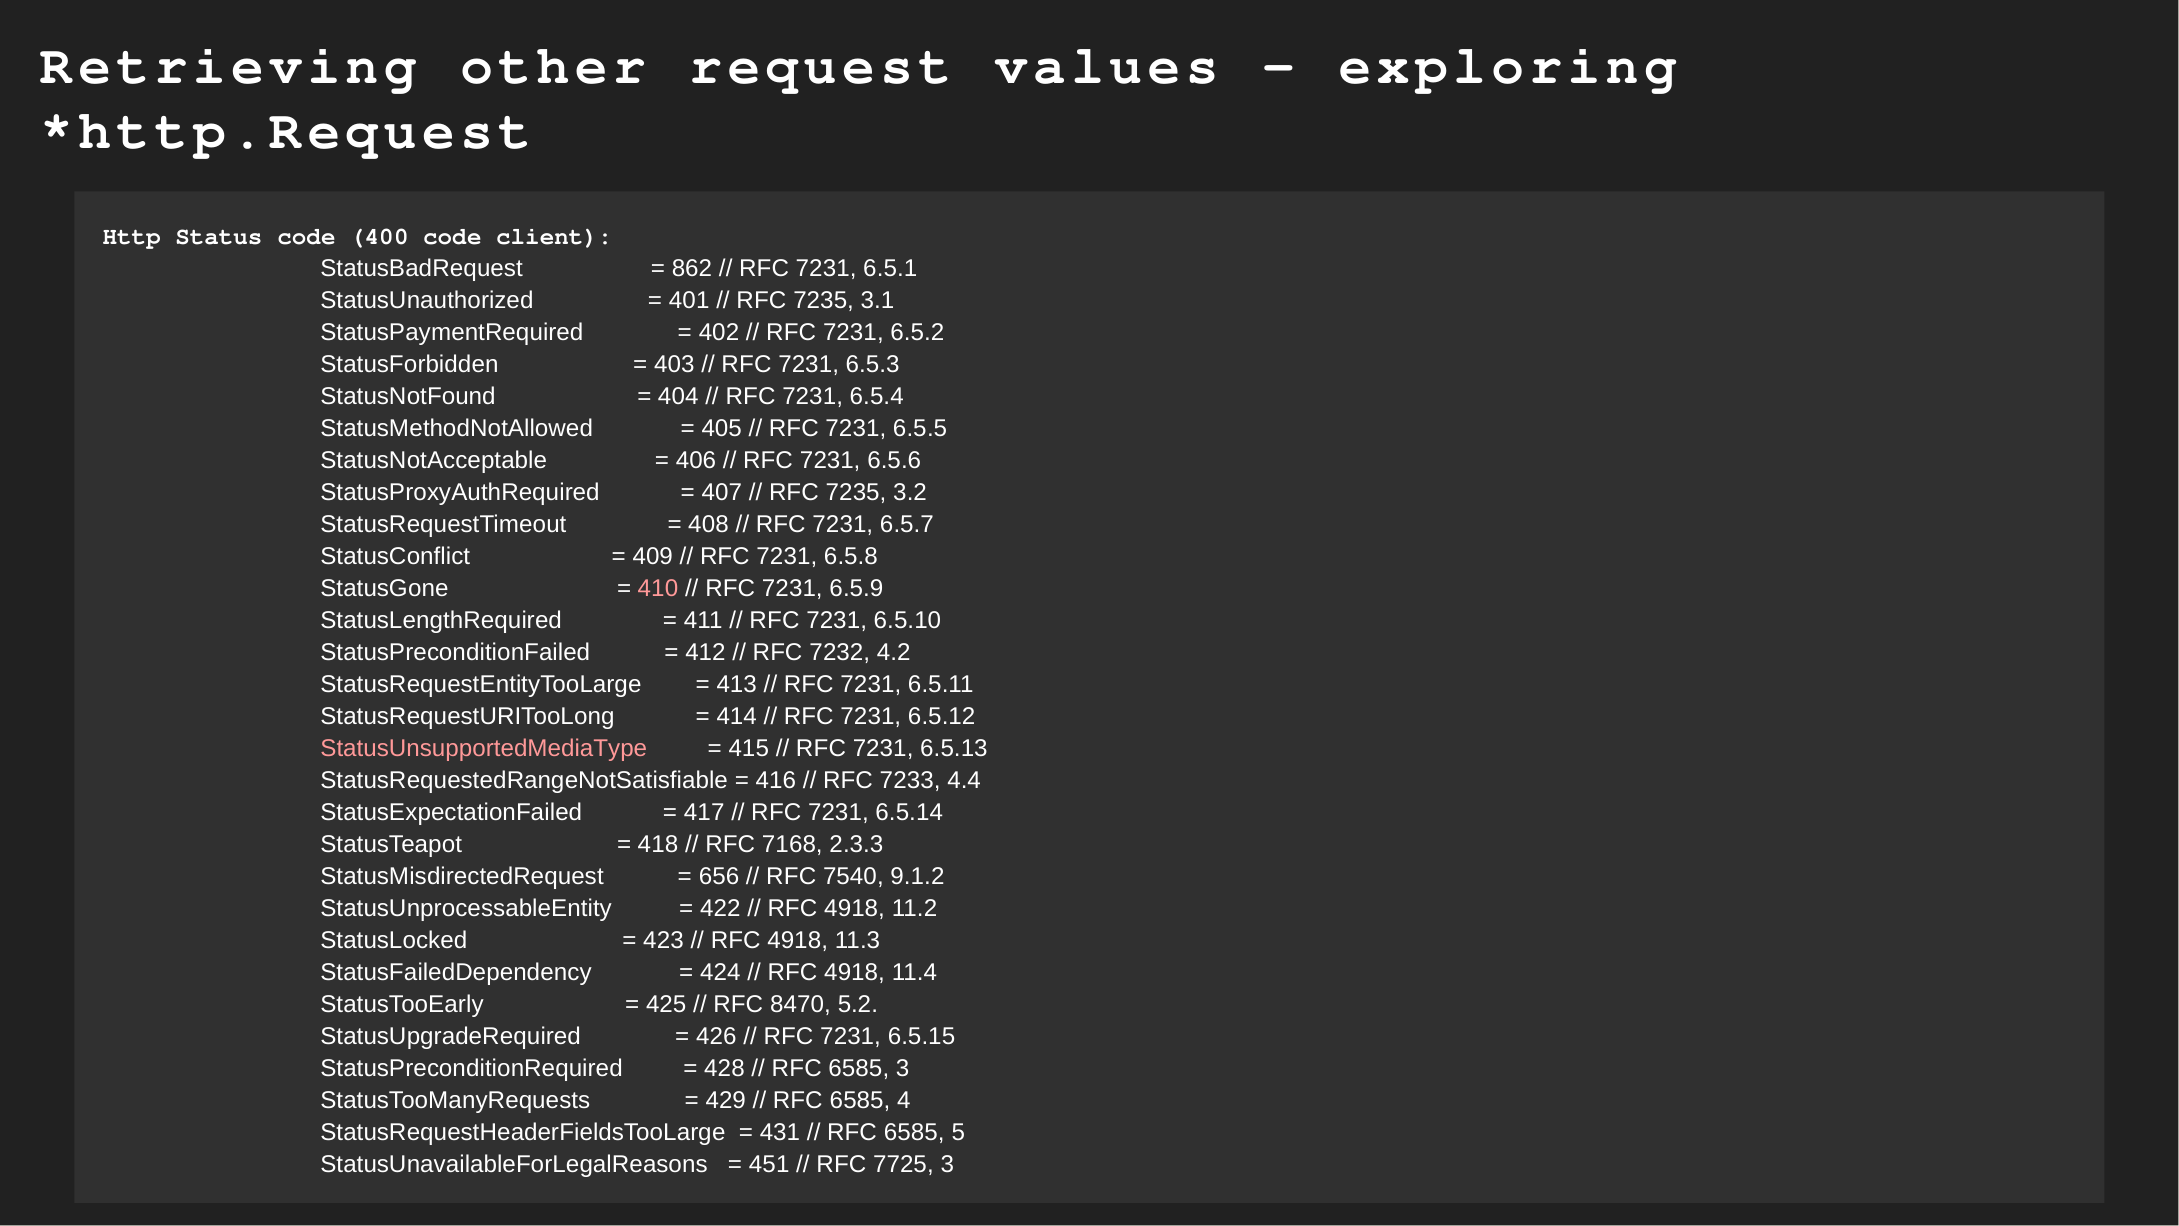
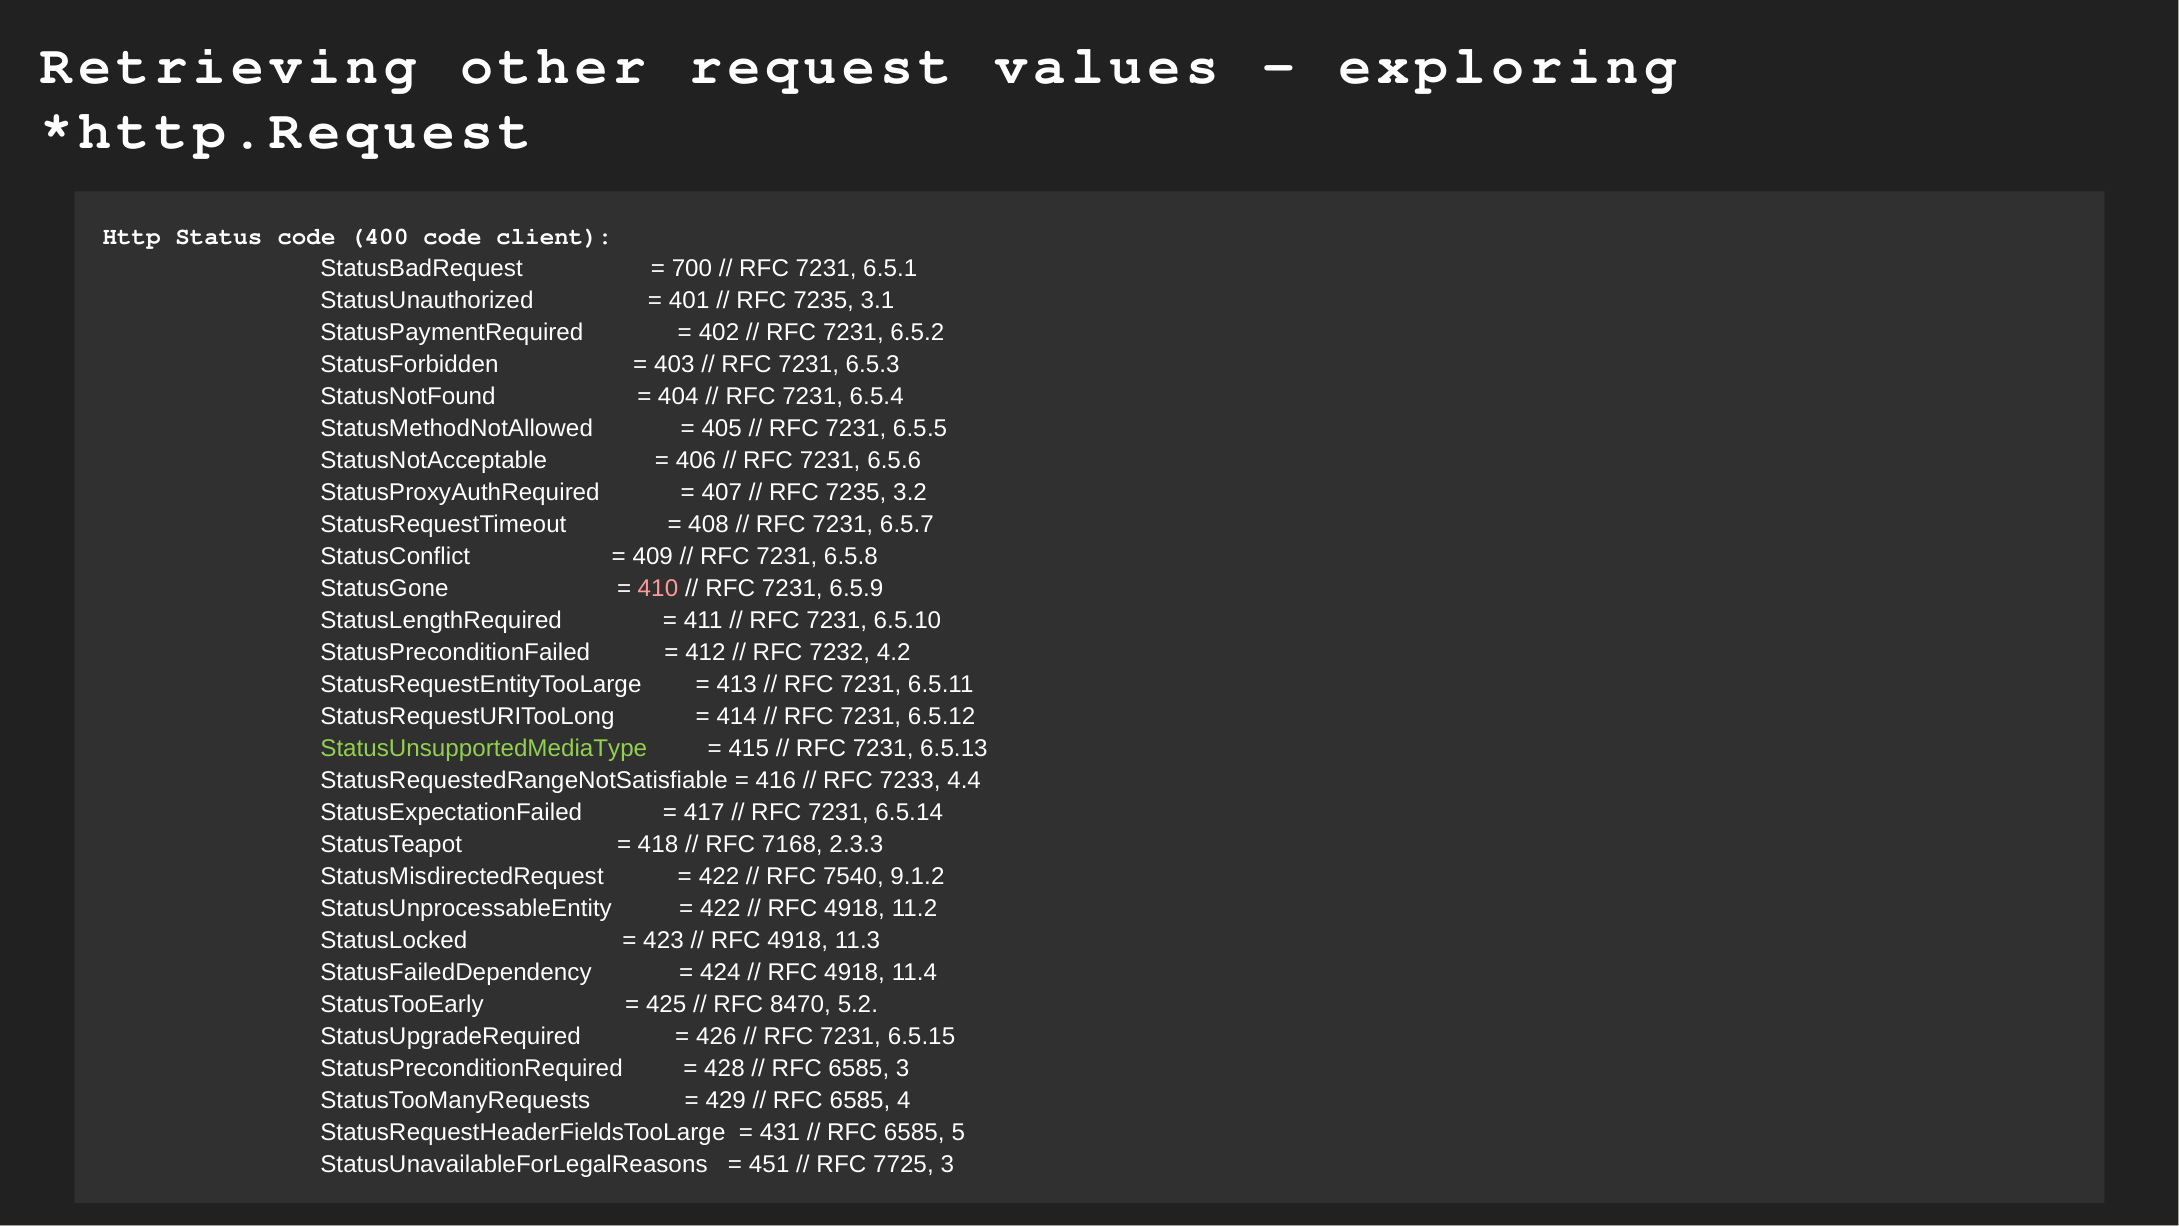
862: 862 -> 700 (692, 269)
StatusUnsupportedMediaType colour: pink -> light green (484, 749)
656: 656 -> 422 (719, 877)
